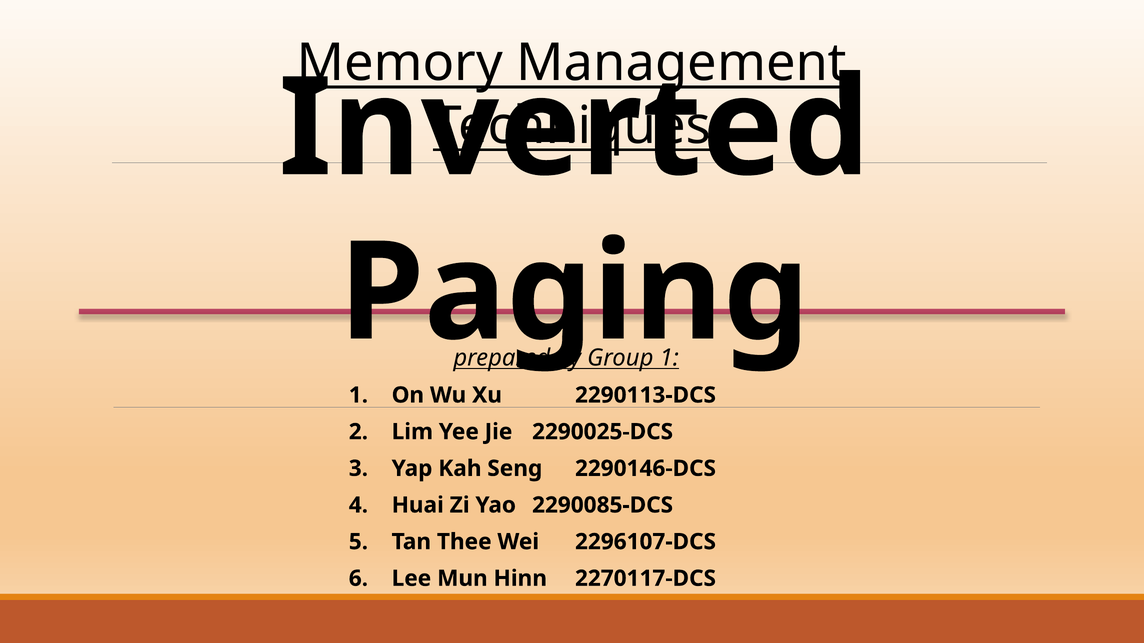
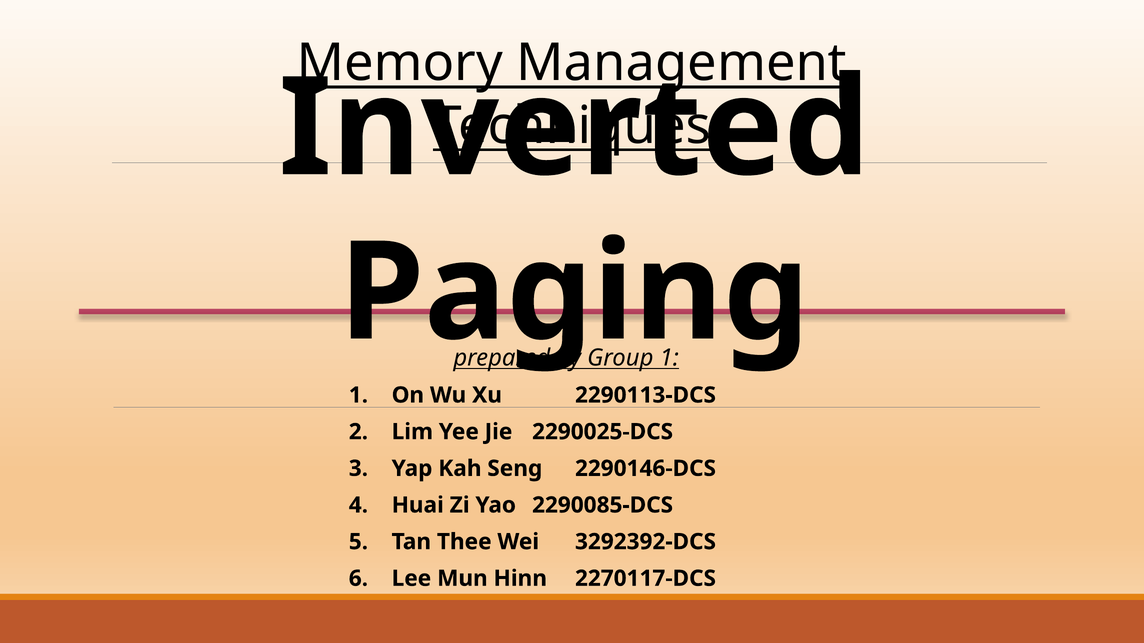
2296107-DCS: 2296107-DCS -> 3292392-DCS (645, 542)
